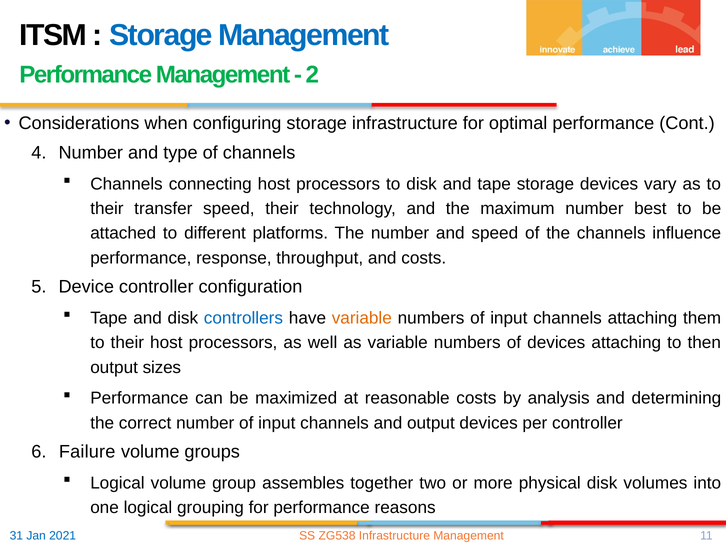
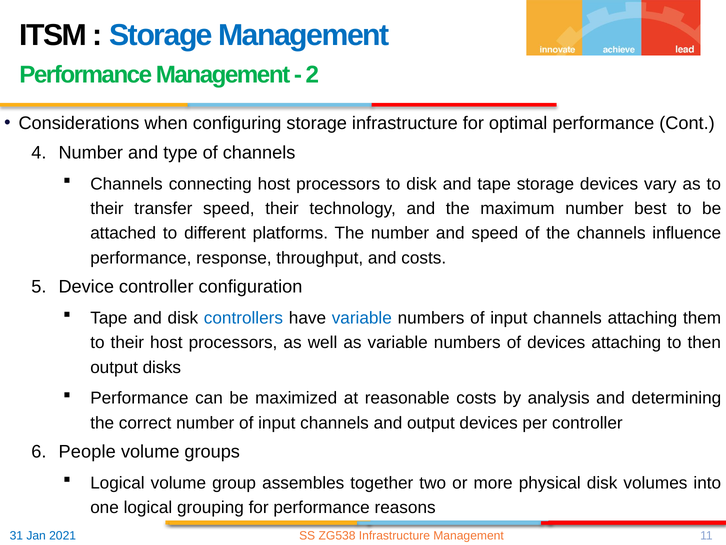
variable colour: orange -> blue (362, 318)
sizes: sizes -> disks (162, 367)
Failure: Failure -> People (87, 451)
